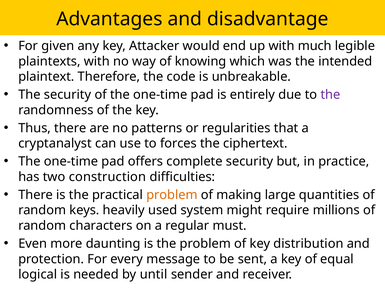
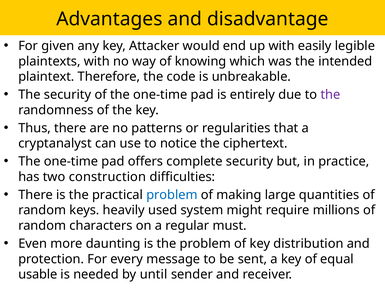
much: much -> easily (315, 46)
forces: forces -> notice (178, 143)
problem colour: orange -> blue (172, 195)
logical: logical -> usable (38, 274)
